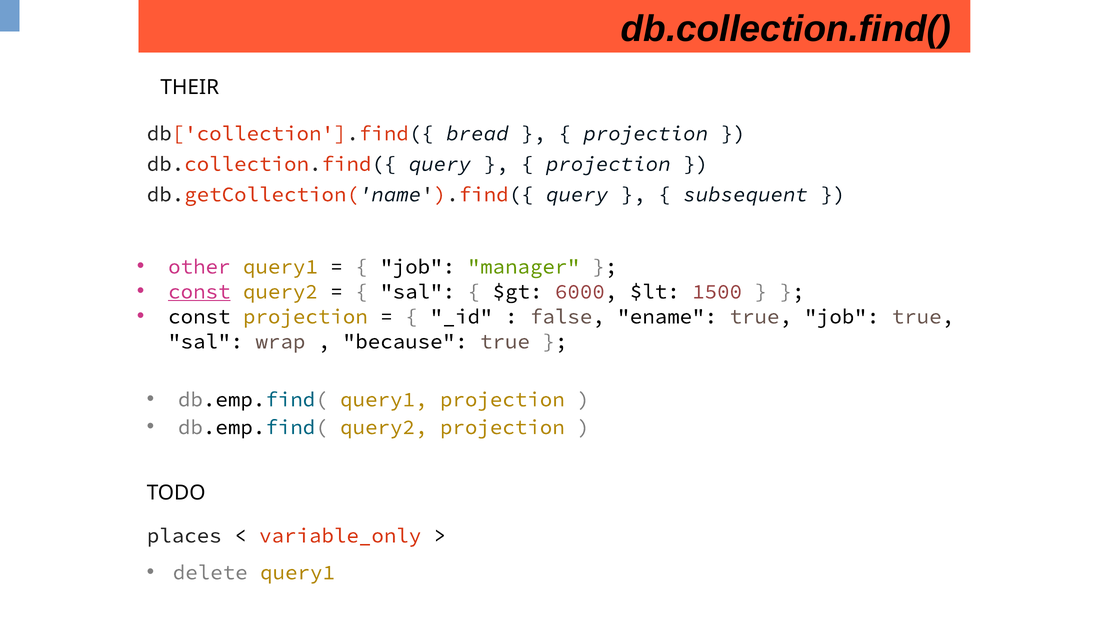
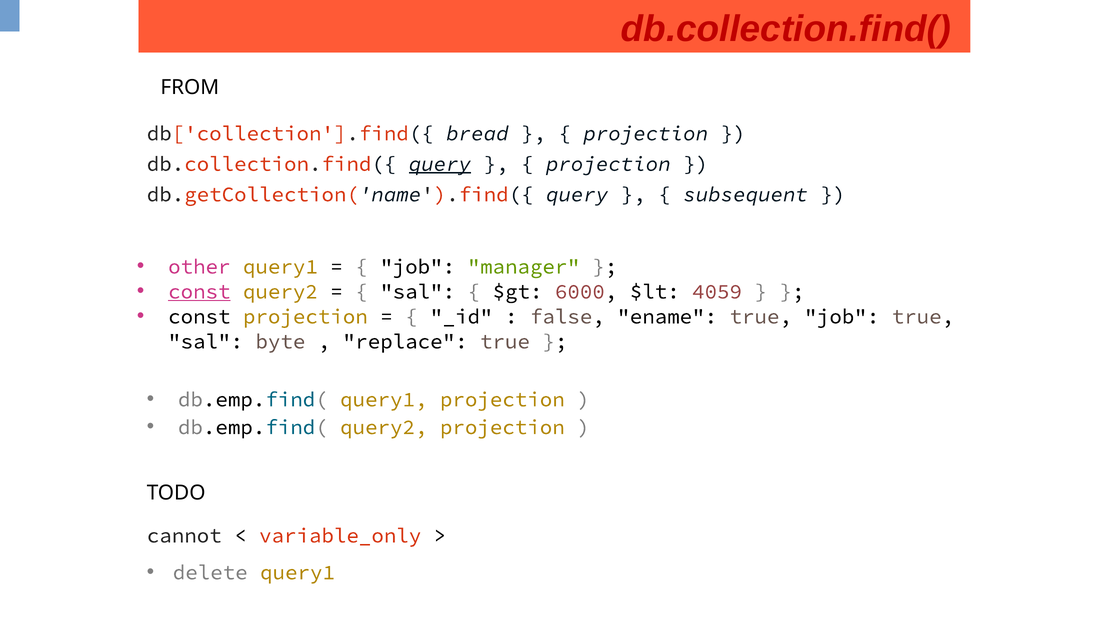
db.collection.find( colour: black -> red (786, 29)
THEIR: THEIR -> FROM (190, 87)
query underline: none -> present (440, 164)
1500: 1500 -> 4059 (717, 292)
wrap: wrap -> byte (280, 341)
because: because -> replace (405, 341)
places: places -> cannot (184, 535)
